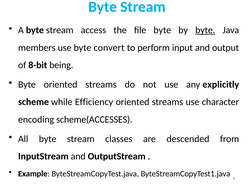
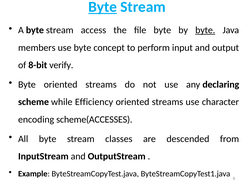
Byte underline: none -> present (103, 7)
convert: convert -> concept (109, 48)
being: being -> verify (61, 65)
explicitly: explicitly -> declaring (221, 85)
